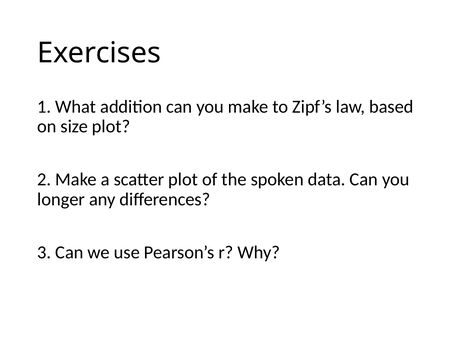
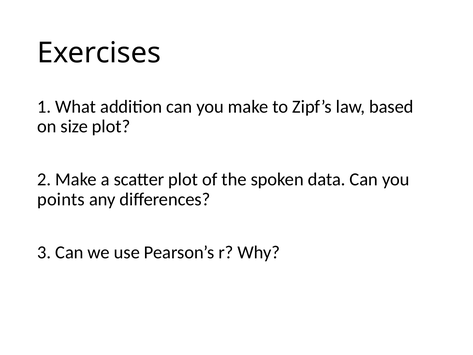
longer: longer -> points (61, 199)
